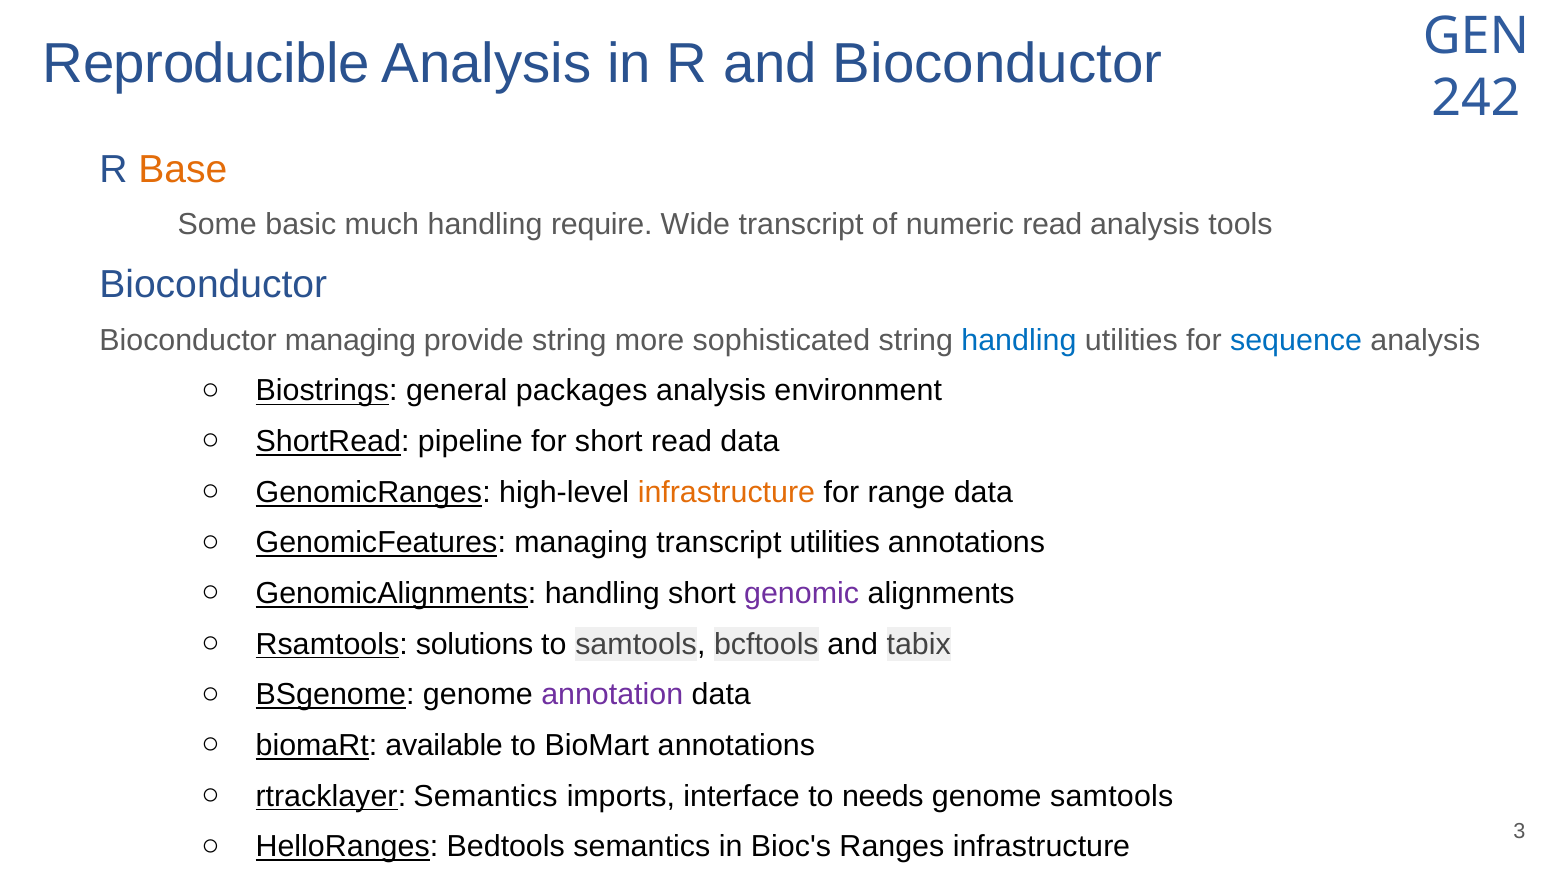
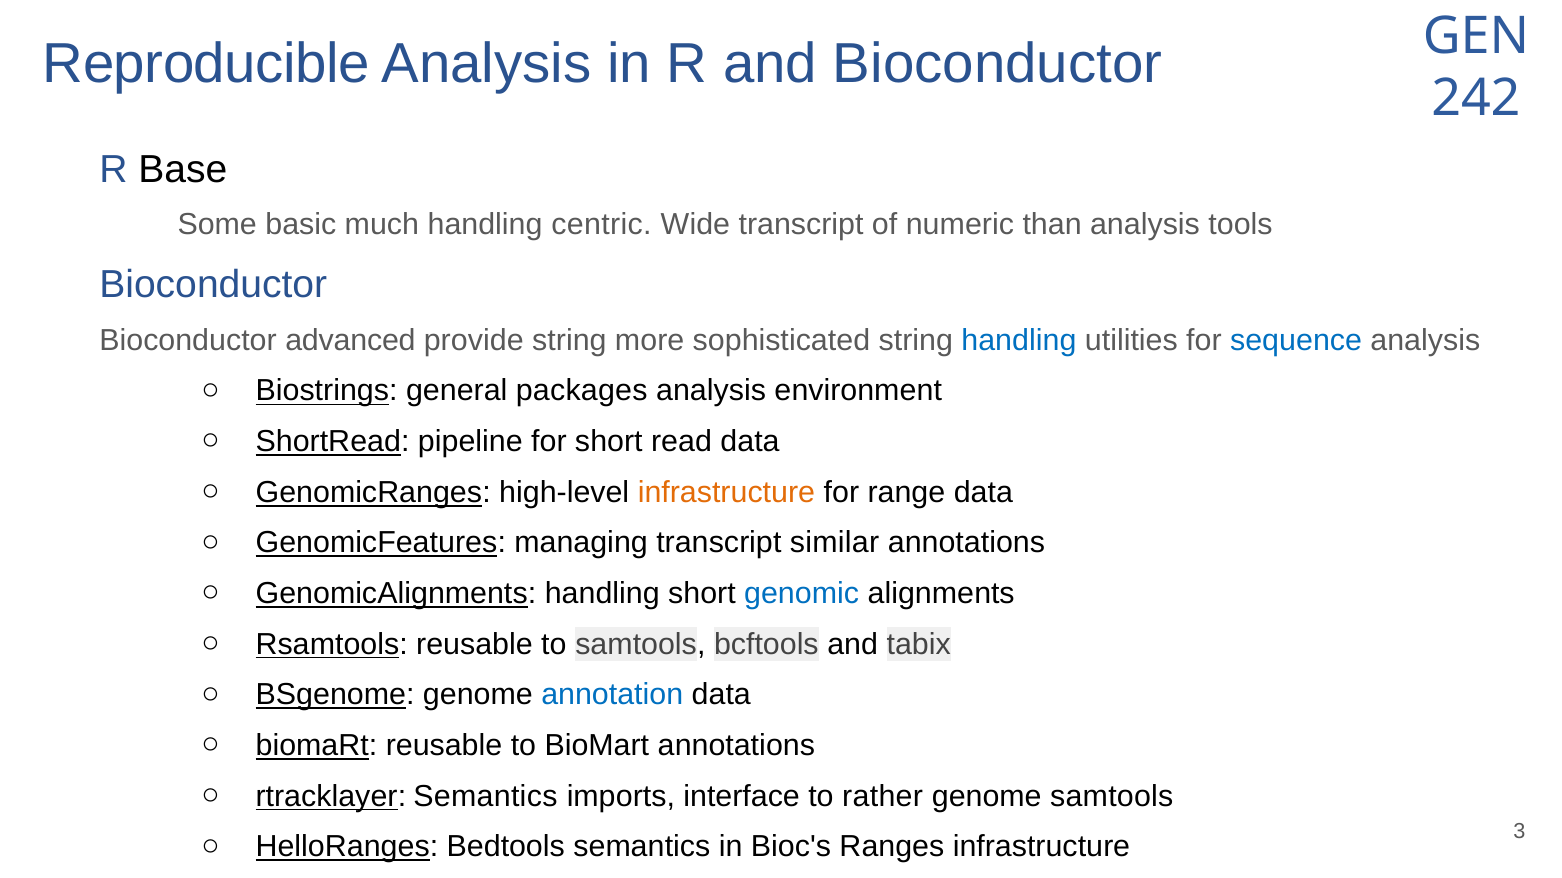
Base colour: orange -> black (183, 170)
require: require -> centric (601, 225)
numeric read: read -> than (1052, 225)
Bioconductor managing: managing -> advanced (350, 341)
transcript utilities: utilities -> similar (835, 543)
genomic colour: purple -> blue (802, 594)
Rsamtools solutions: solutions -> reusable (474, 645)
annotation colour: purple -> blue (612, 695)
biomaRt available: available -> reusable (444, 746)
needs: needs -> rather (883, 797)
